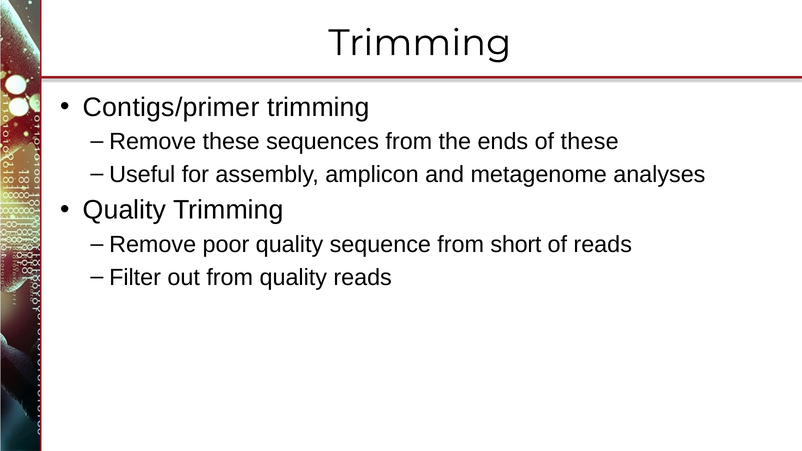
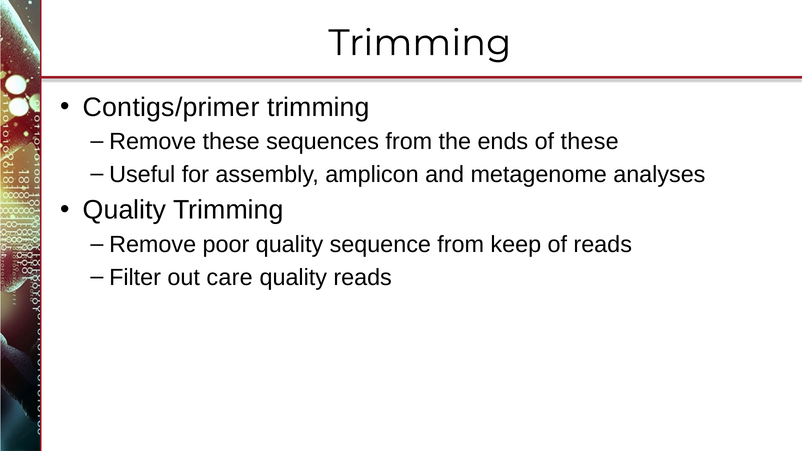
short: short -> keep (516, 245)
out from: from -> care (230, 278)
